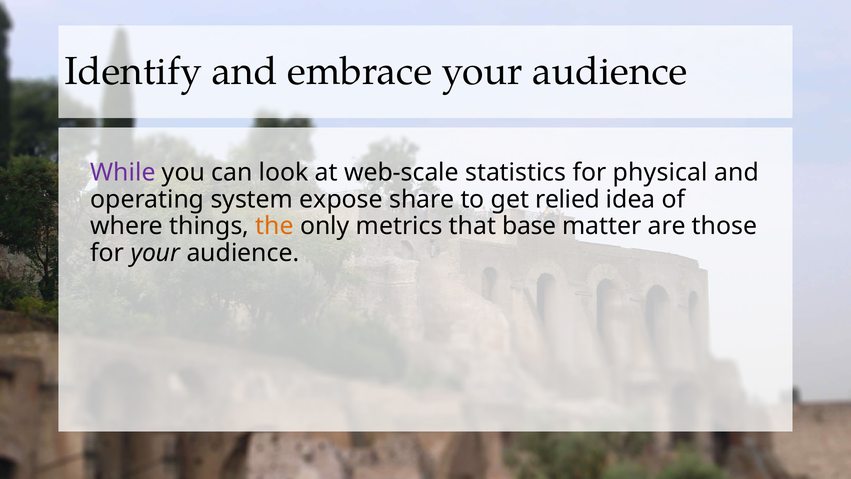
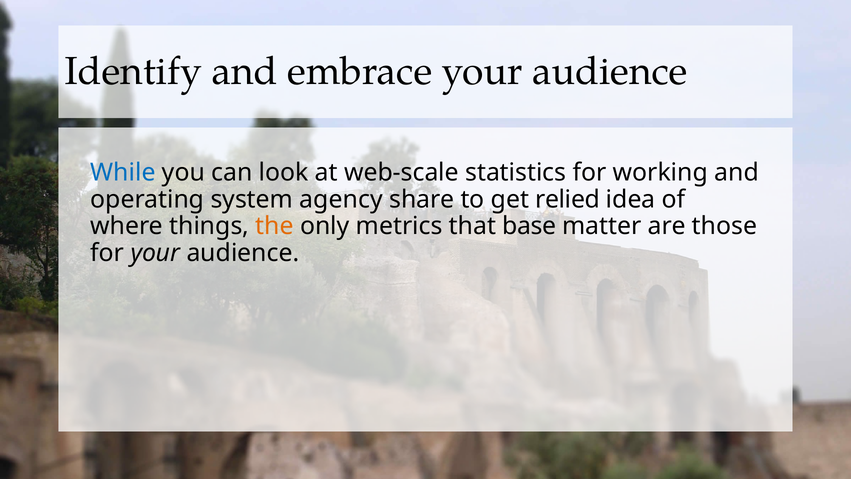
While colour: purple -> blue (123, 173)
physical: physical -> working (660, 173)
expose: expose -> agency (341, 199)
